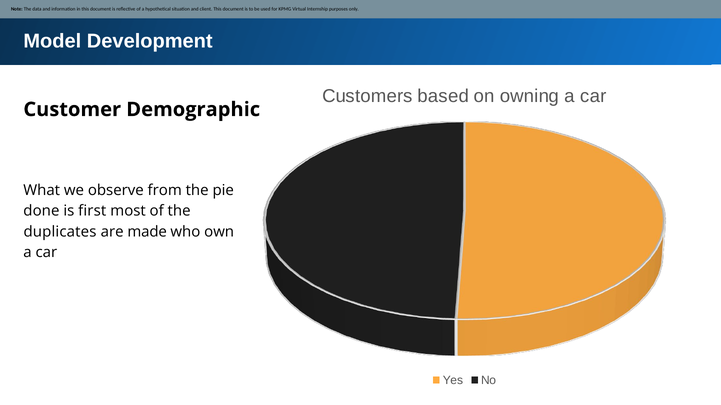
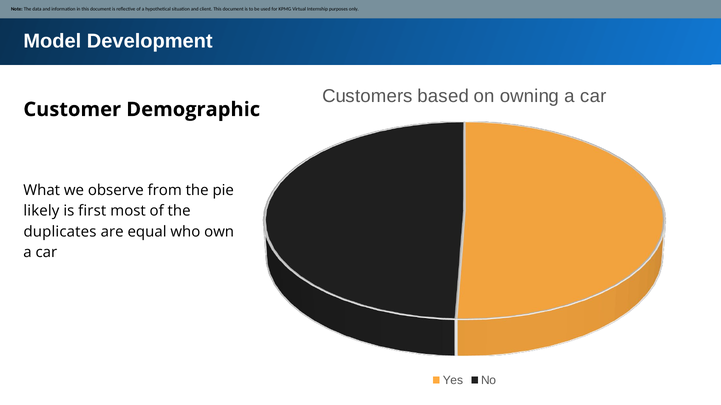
done: done -> likely (41, 211)
made: made -> equal (147, 232)
